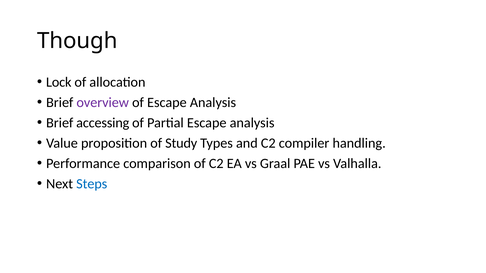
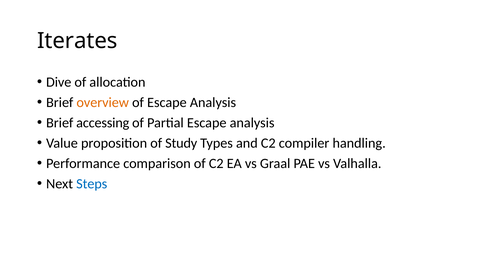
Though: Though -> Iterates (77, 41)
Lock: Lock -> Dive (59, 82)
overview colour: purple -> orange (103, 103)
